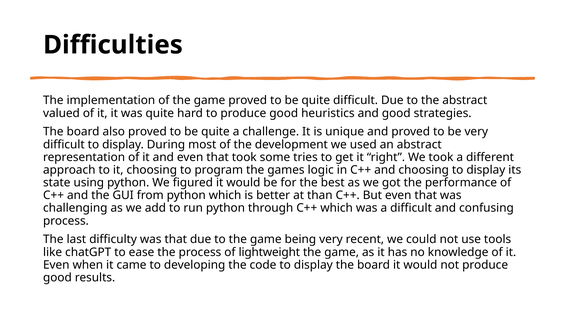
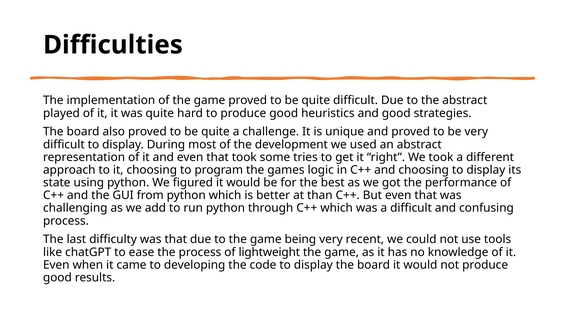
valued: valued -> played (61, 113)
